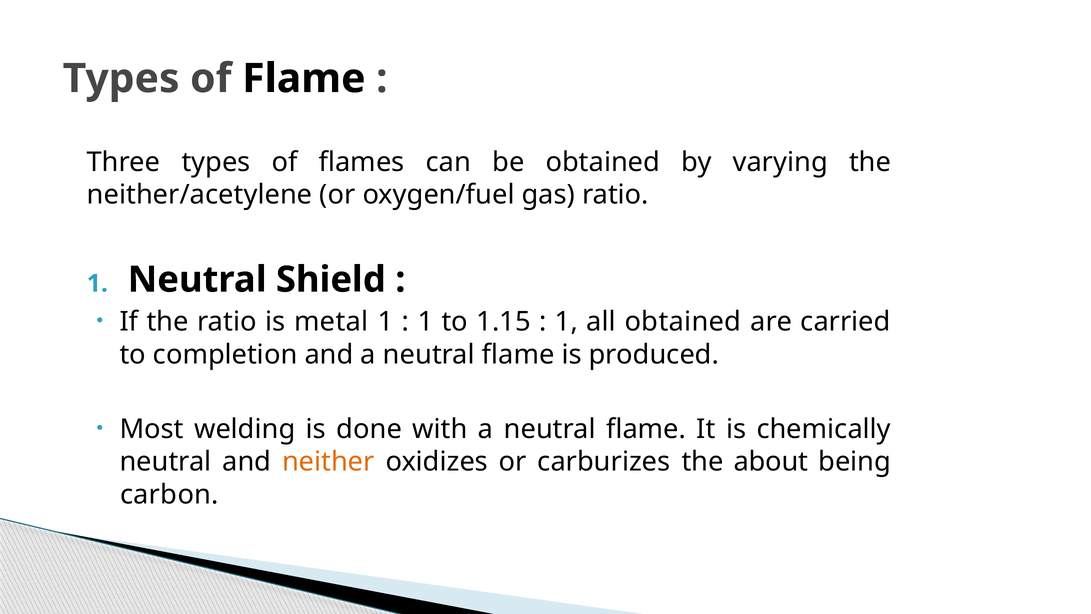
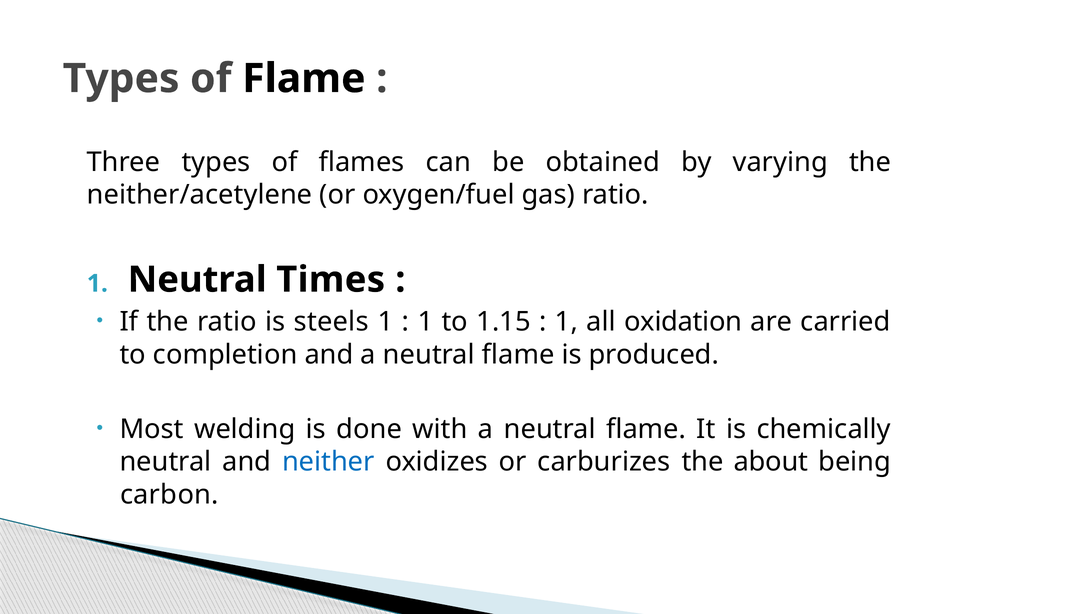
Shield: Shield -> Times (331, 280)
metal: metal -> steels (331, 322)
all obtained: obtained -> oxidation (683, 322)
neither colour: orange -> blue (328, 462)
